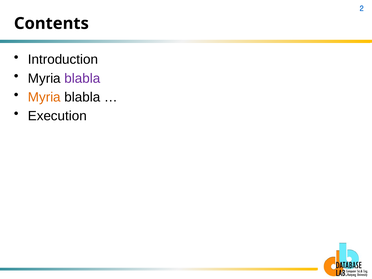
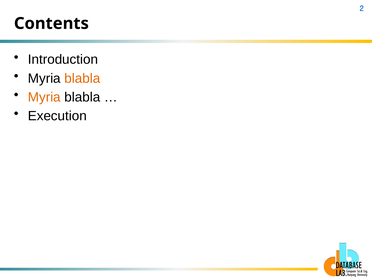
blabla colour: purple -> orange (82, 78)
